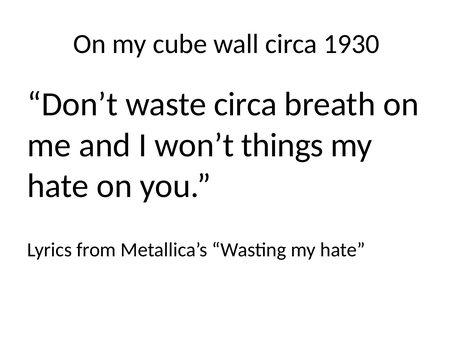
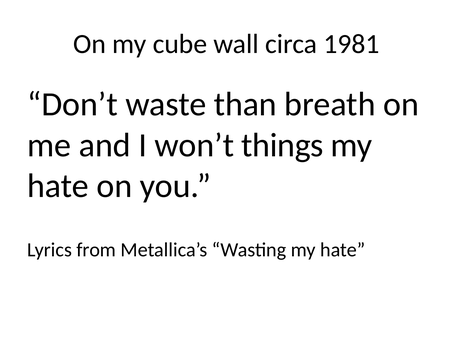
1930: 1930 -> 1981 (351, 44)
waste circa: circa -> than (245, 104)
